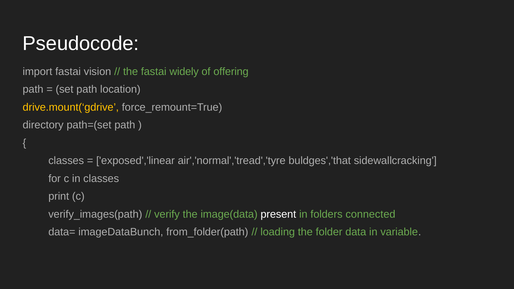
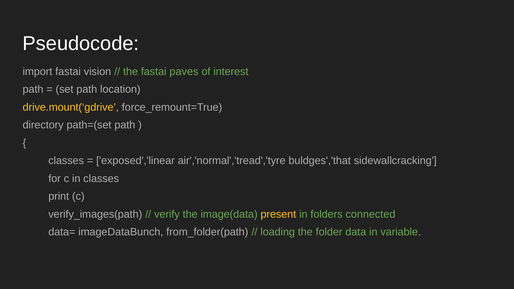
widely: widely -> paves (184, 72)
offering: offering -> interest (231, 72)
present colour: white -> yellow (278, 214)
